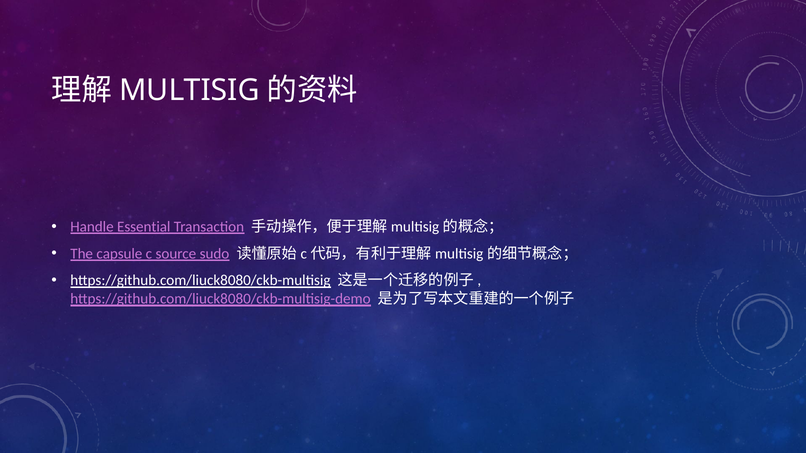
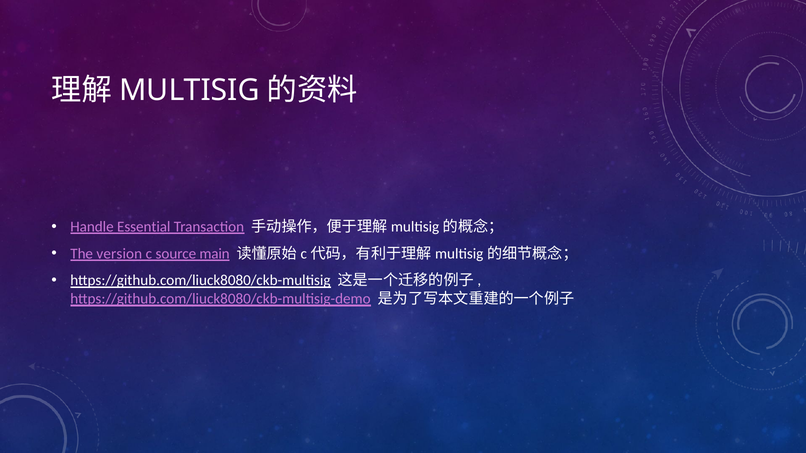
capsule: capsule -> version (119, 254)
sudo: sudo -> main (215, 254)
